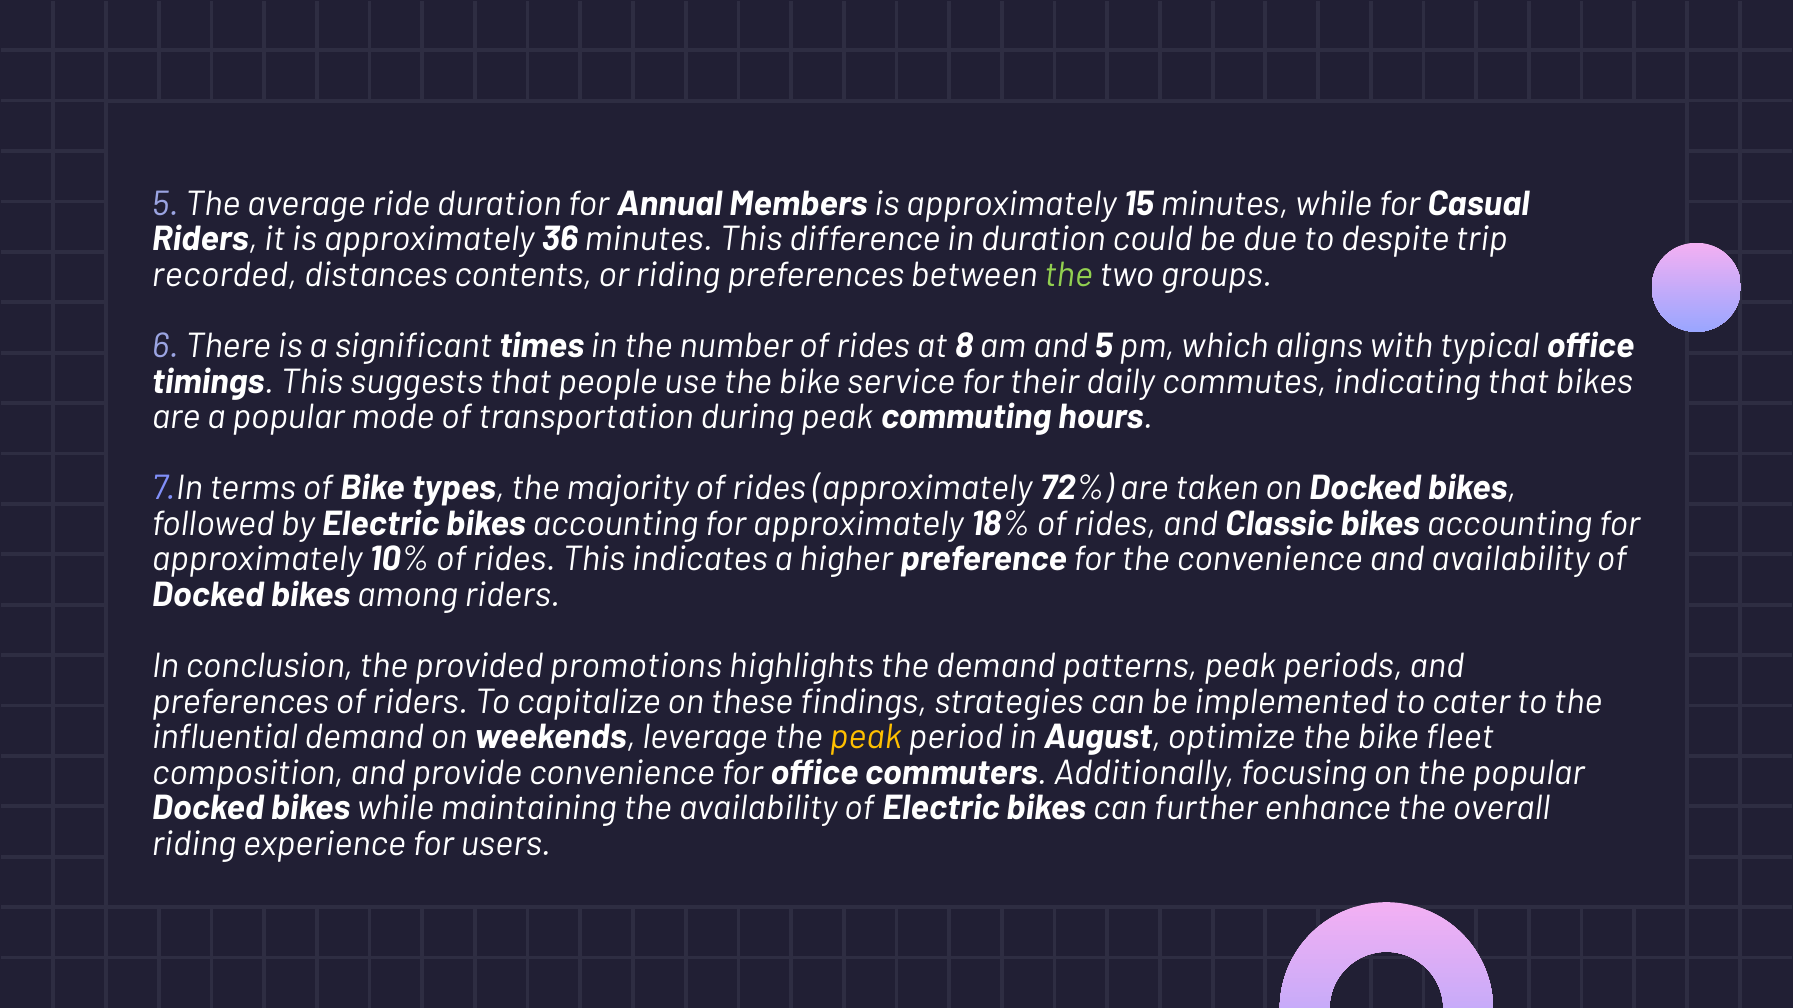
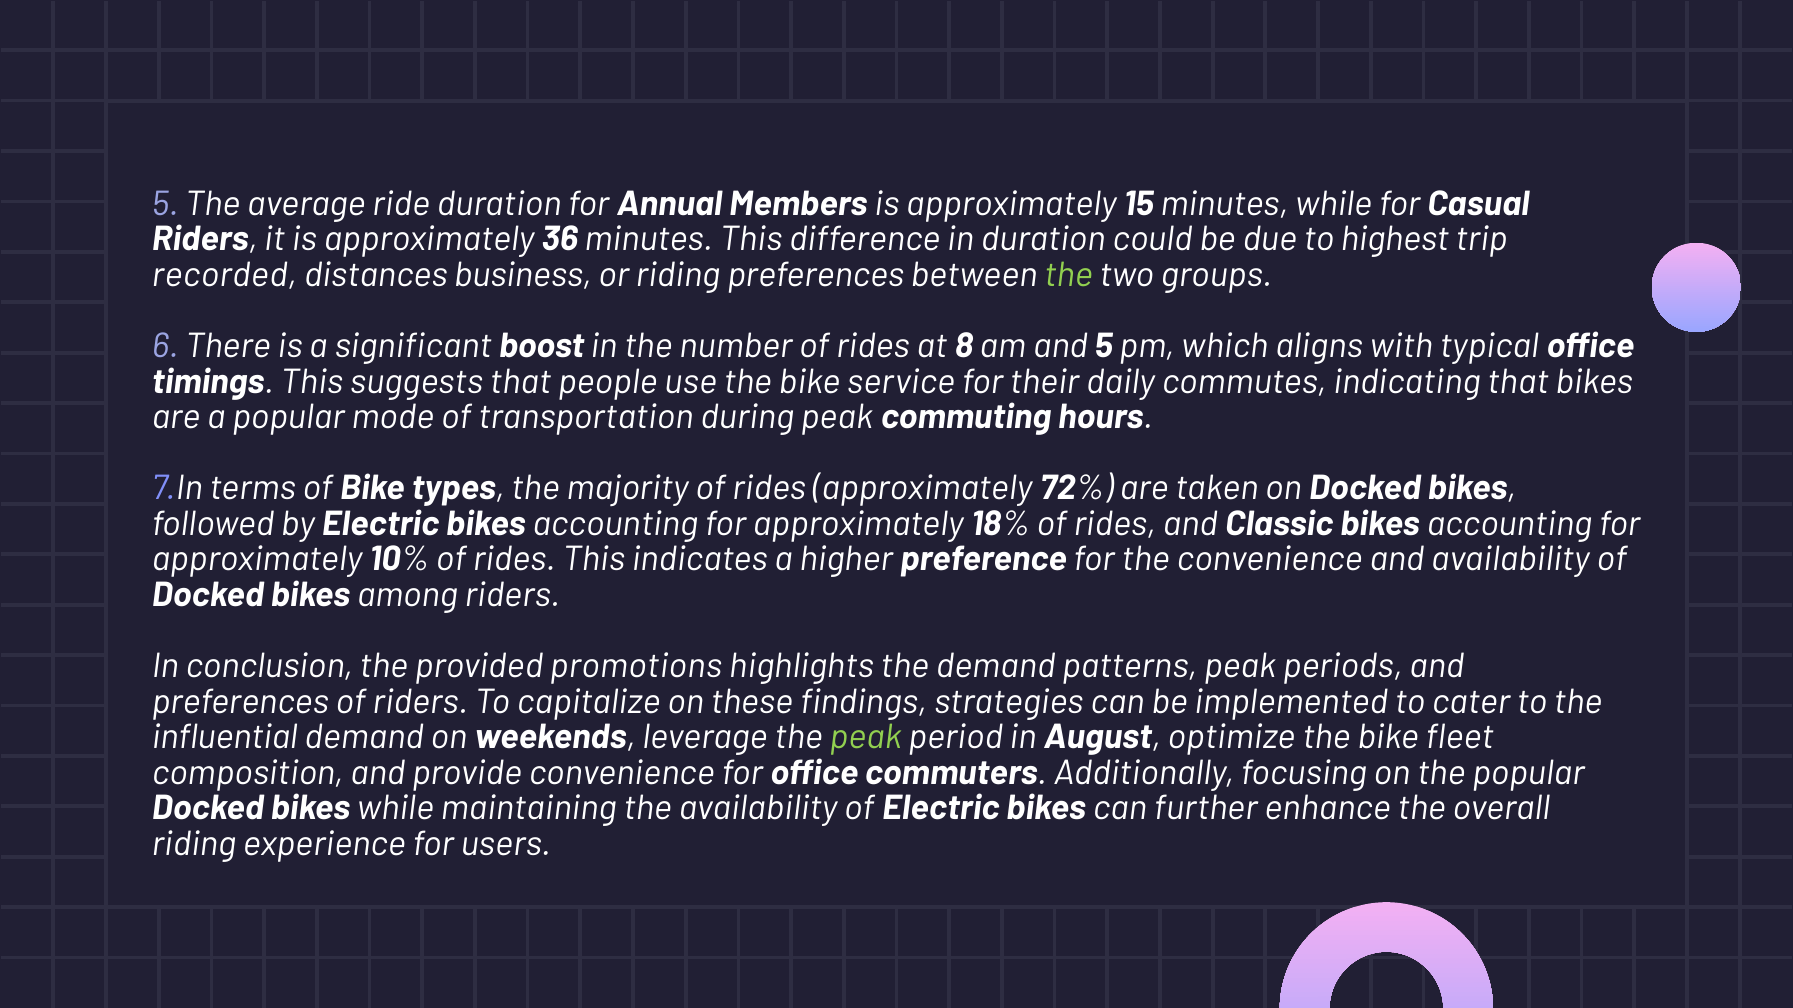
despite: despite -> highest (1395, 240)
contents: contents -> business (523, 275)
times: times -> boost (542, 346)
peak colour: yellow -> light green (866, 738)
